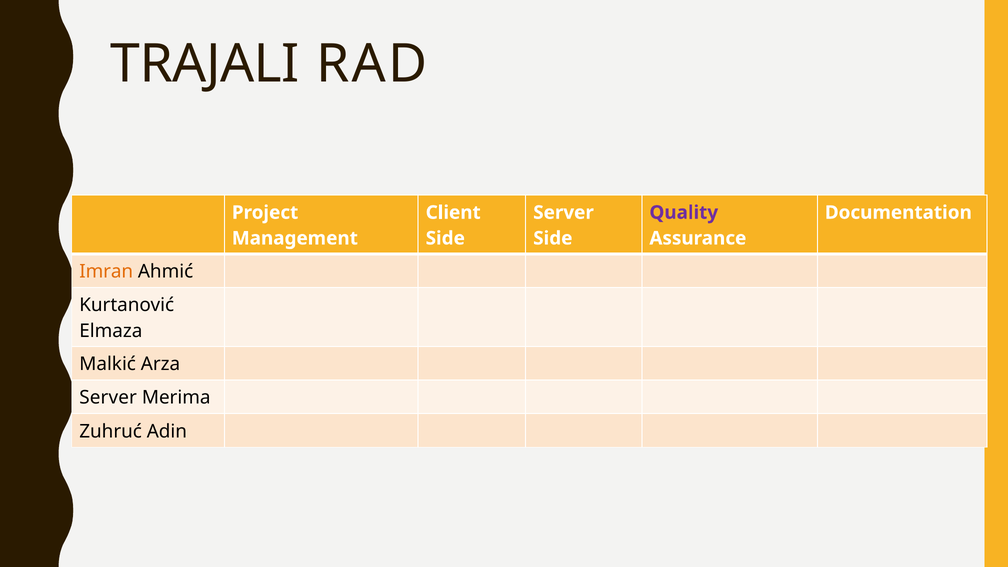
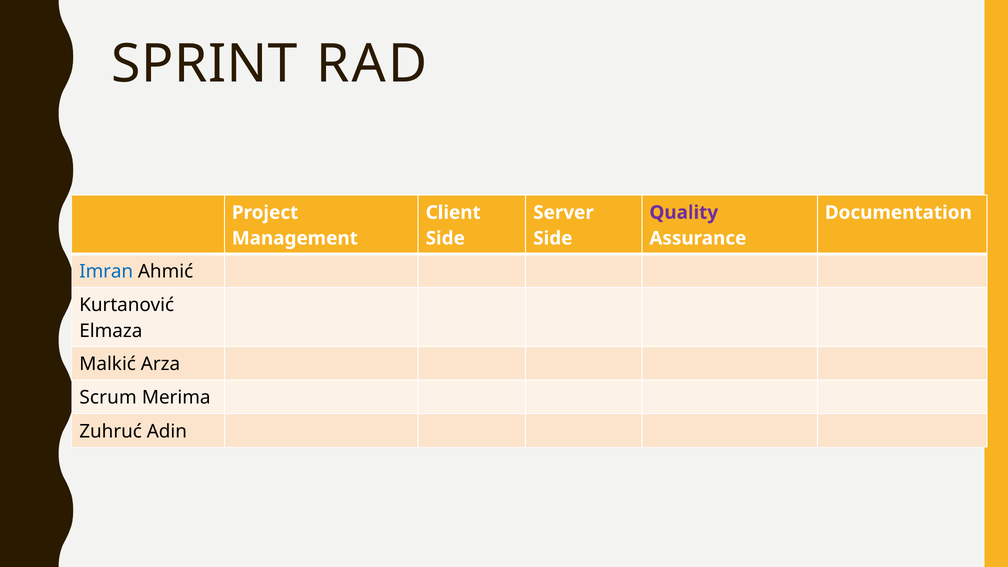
TRAJALI: TRAJALI -> SPRINT (205, 64)
Imran colour: orange -> blue (106, 272)
Server: Server -> Scrum (108, 398)
